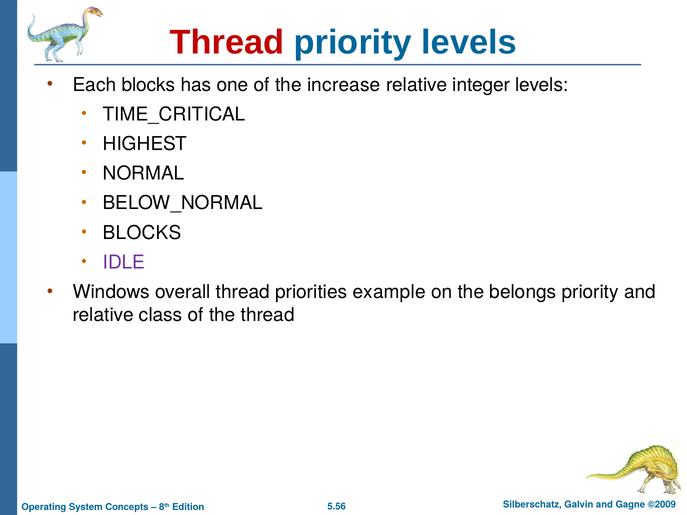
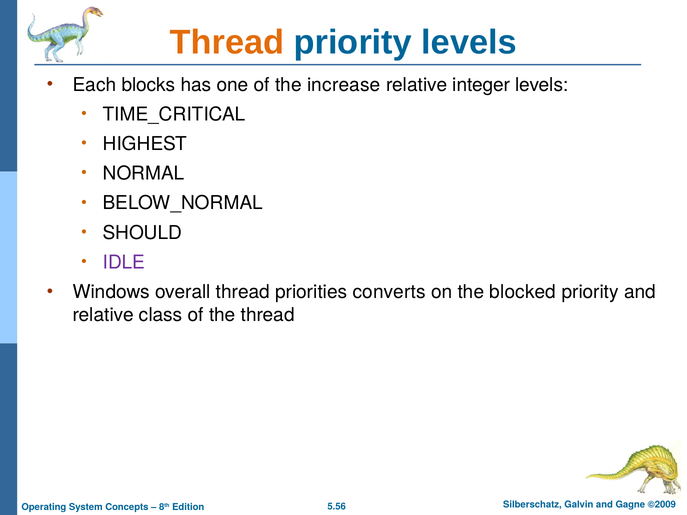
Thread colour: red -> orange (227, 43)
BLOCKS: BLOCKS -> SHOULD (142, 233)
example: example -> converts (389, 292)
belongs: belongs -> blocked (523, 292)
